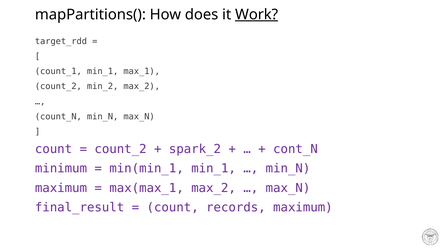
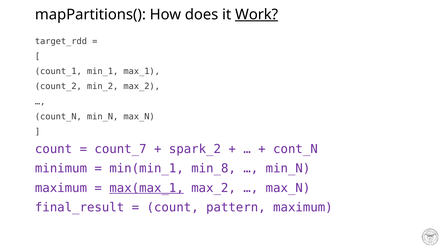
count_2: count_2 -> count_7 (121, 149)
min(min_1 min_1: min_1 -> min_8 (214, 168)
max(max_1 underline: none -> present (147, 188)
records: records -> pattern (236, 207)
